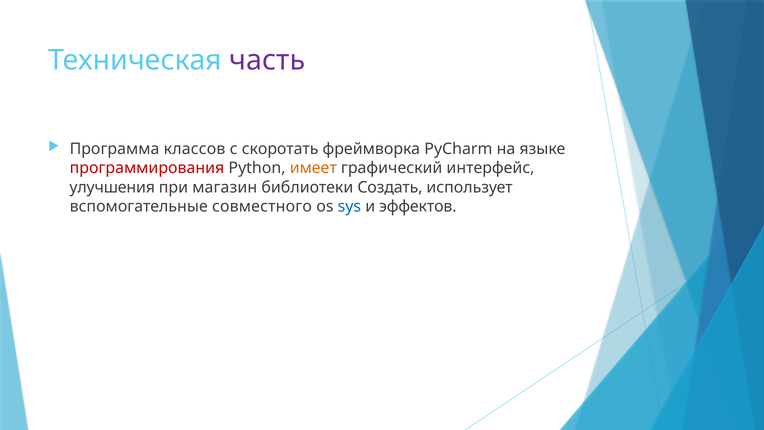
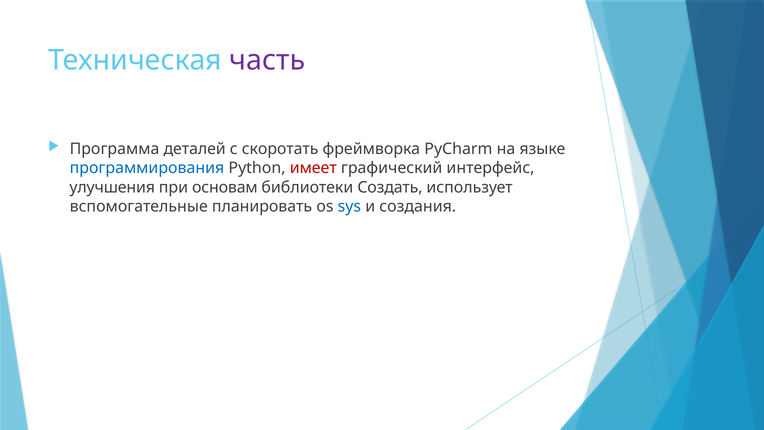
классов: классов -> деталей (195, 149)
программирования colour: red -> blue (147, 168)
имеет colour: orange -> red (313, 168)
магазин: магазин -> основам (225, 187)
совместного: совместного -> планировать (262, 206)
эффектов: эффектов -> создания (418, 206)
